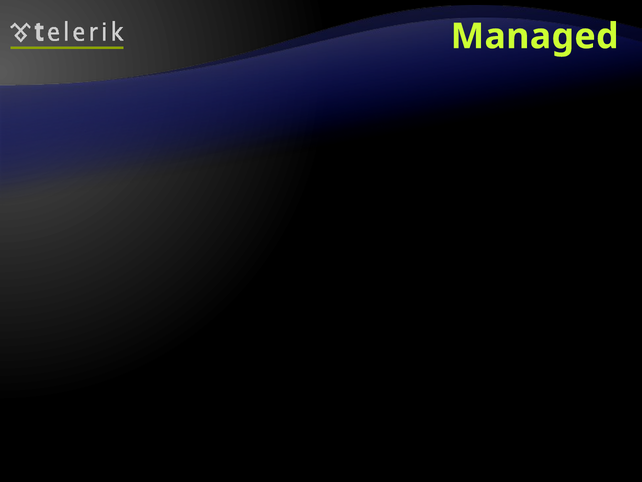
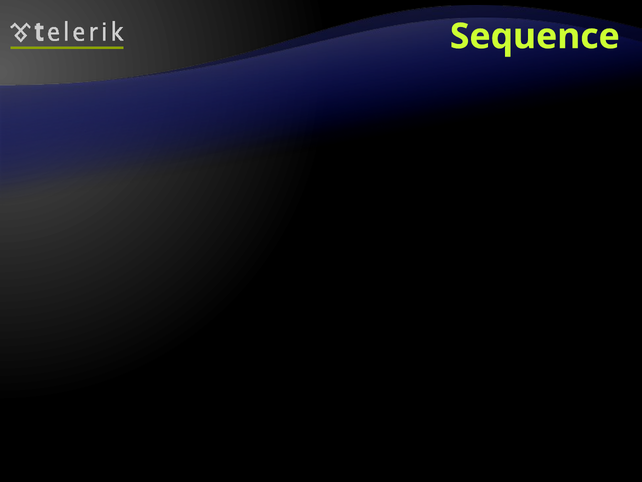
Managed: Managed -> Sequence (535, 36)
